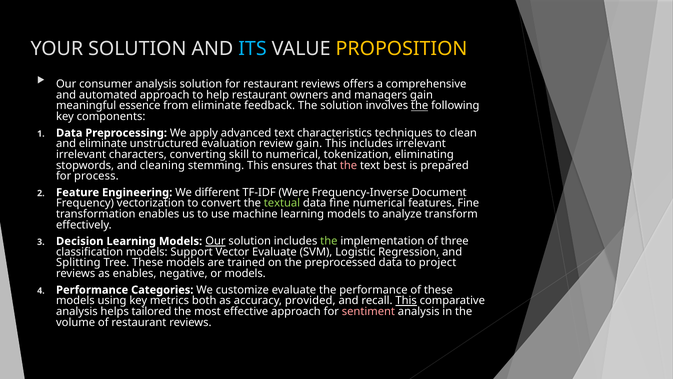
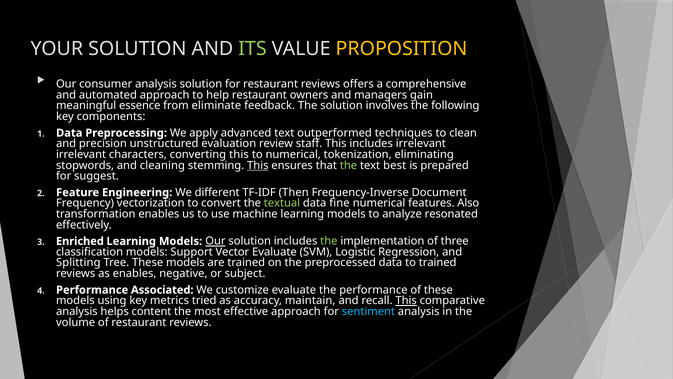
ITS colour: light blue -> light green (252, 49)
the underline: present -> none (420, 106)
characteristics: characteristics -> outperformed (335, 133)
and eliminate: eliminate -> precision (103, 144)
review gain: gain -> staff (309, 144)
converting skill: skill -> this (239, 154)
This underline: none -> present (258, 165)
the colour: pink -> light green (349, 165)
process: process -> suggest (96, 176)
Were: Were -> Then (294, 192)
features Fine: Fine -> Also (468, 203)
transform: transform -> resonated (451, 214)
Decision: Decision -> Enriched (80, 241)
to project: project -> trained (438, 262)
or models: models -> subject (245, 273)
Categories: Categories -> Associated (162, 290)
both: both -> tried (204, 300)
provided: provided -> maintain (310, 300)
tailored: tailored -> content (151, 311)
sentiment colour: pink -> light blue (368, 311)
